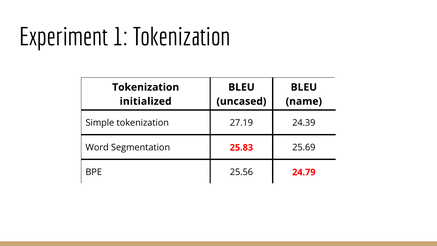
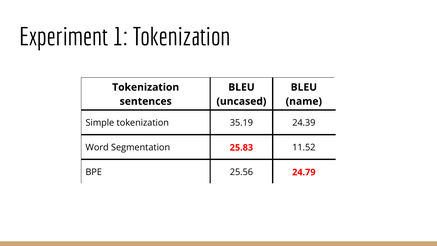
initialized: initialized -> sentences (146, 101)
27.19: 27.19 -> 35.19 (241, 123)
25.69: 25.69 -> 11.52 (304, 147)
